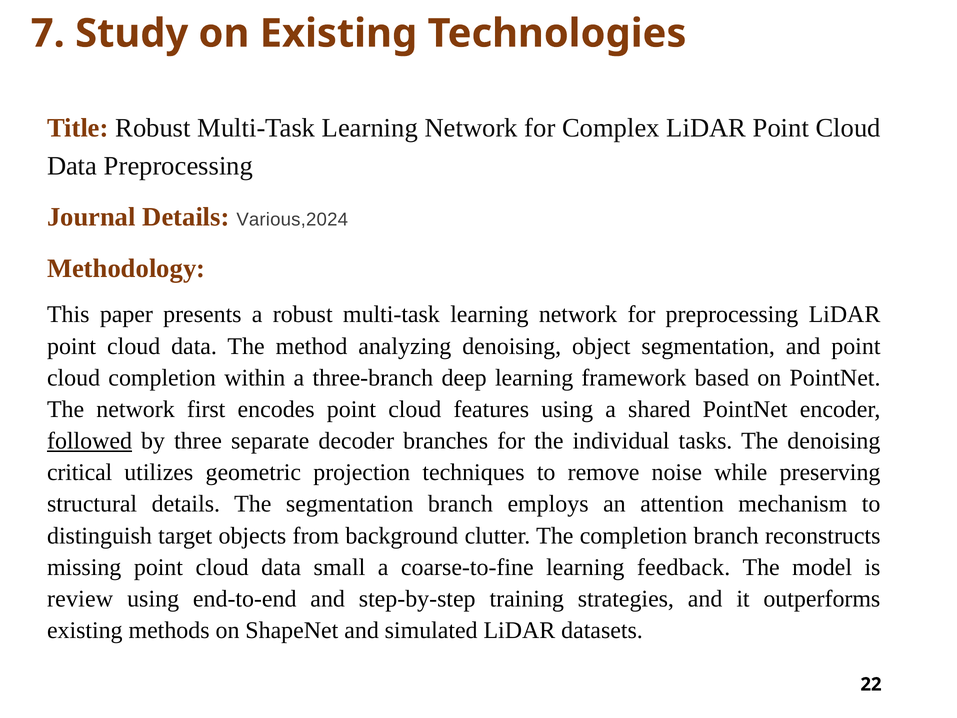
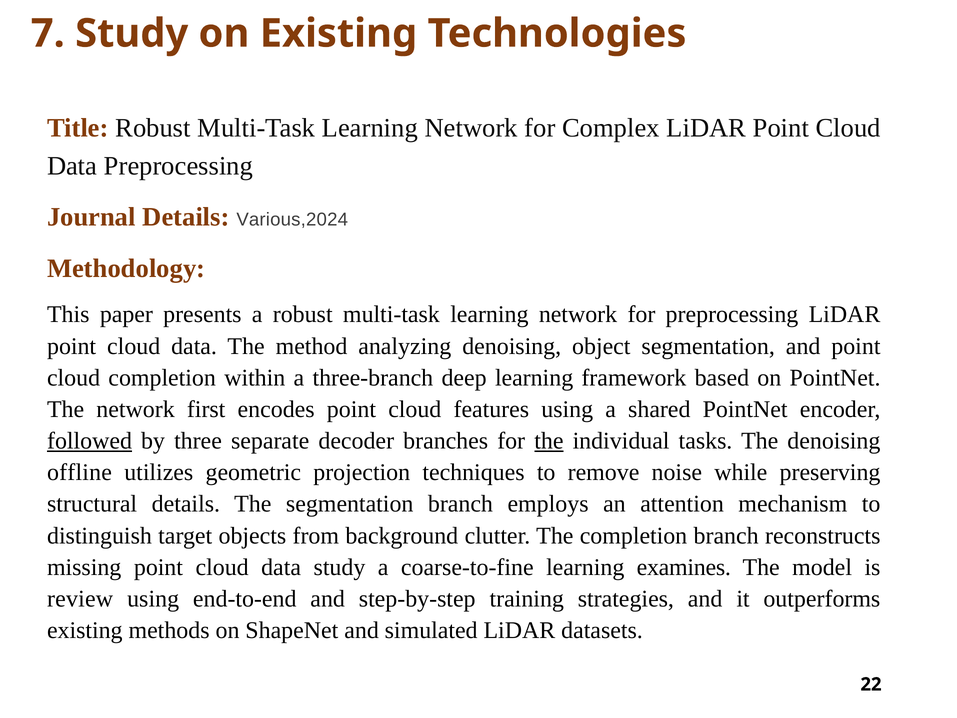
the underline: none -> present (549, 441)
critical: critical -> offline (79, 472)
data small: small -> study (339, 567)
feedback: feedback -> examines (684, 567)
